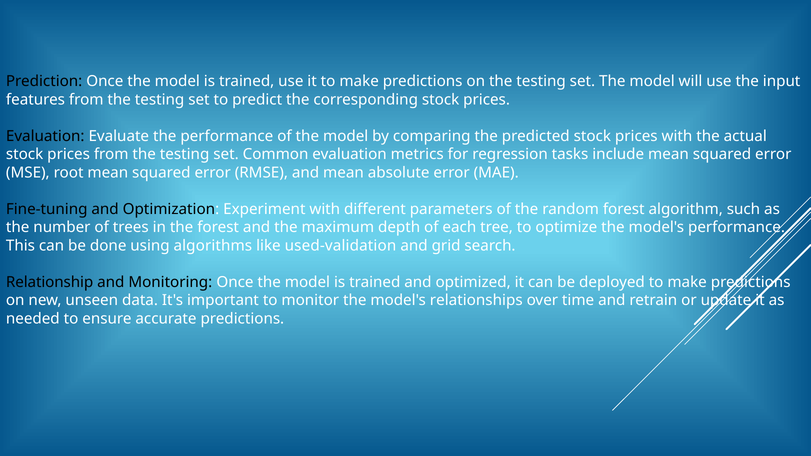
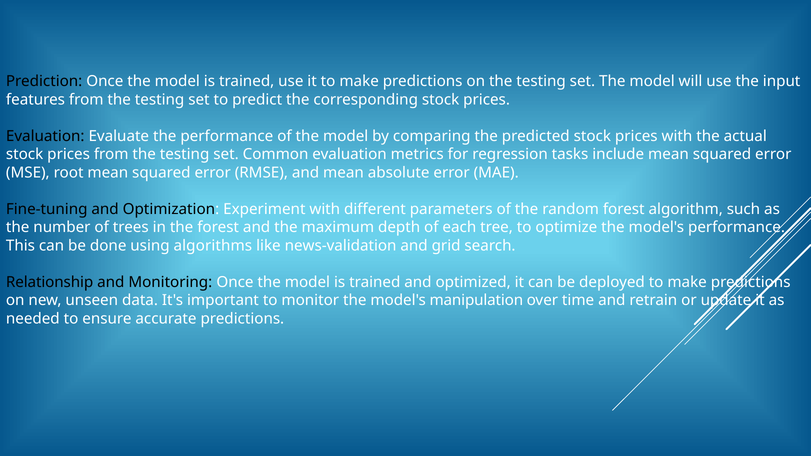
used-validation: used-validation -> news-validation (341, 246)
relationships: relationships -> manipulation (476, 300)
